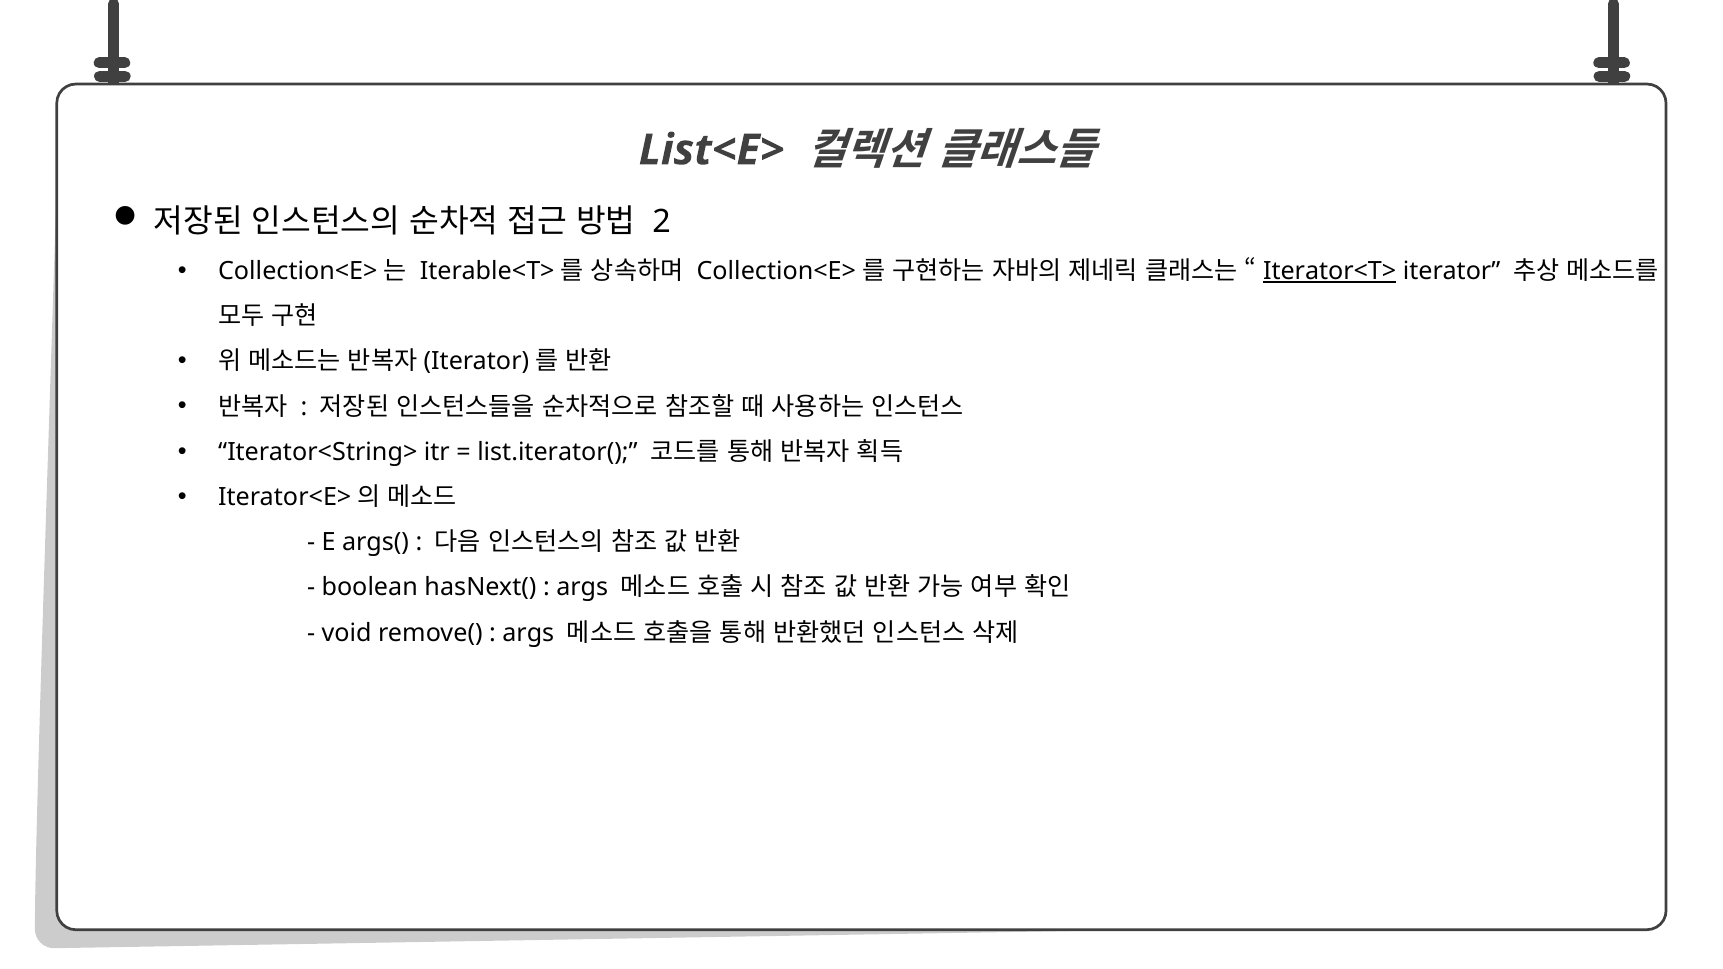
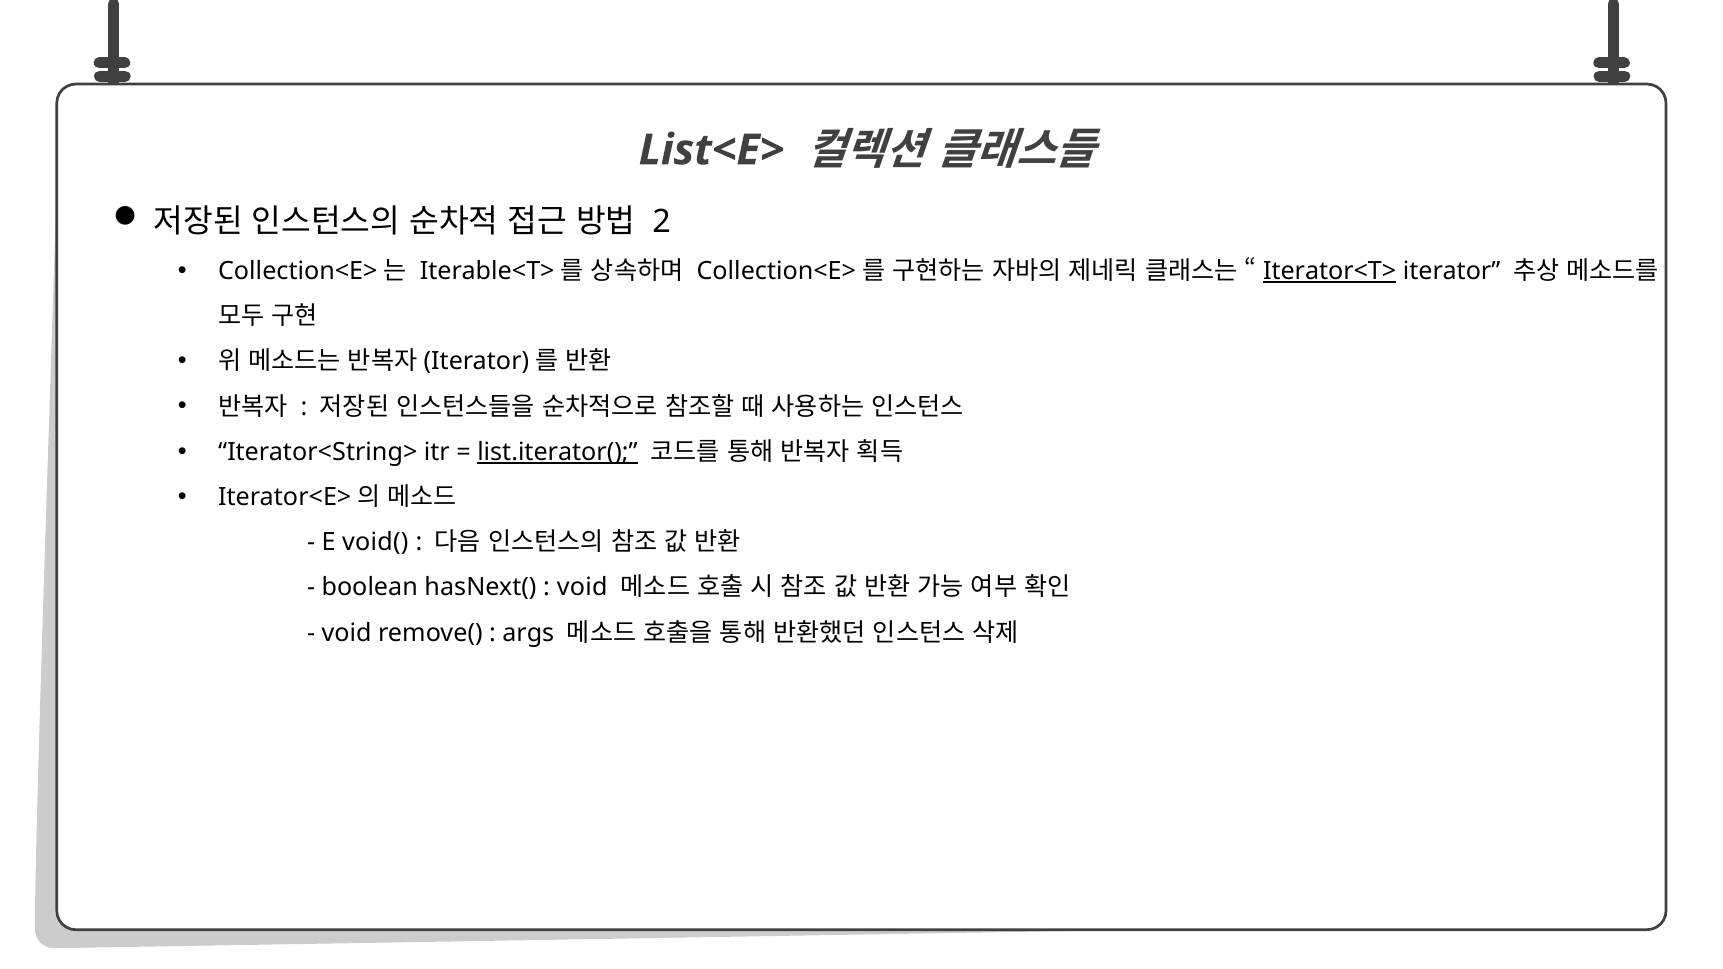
list.iterator( underline: none -> present (557, 452)
args(: args( -> void( (375, 543)
args: args -> void (582, 588)
